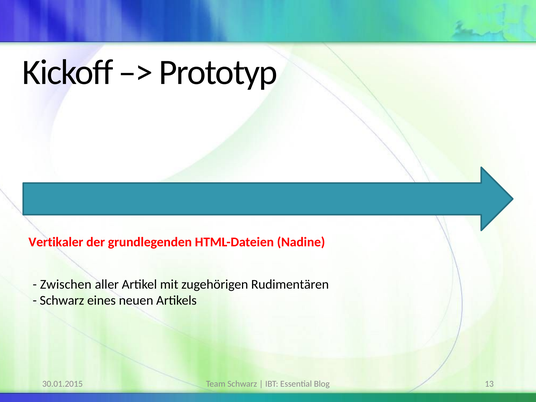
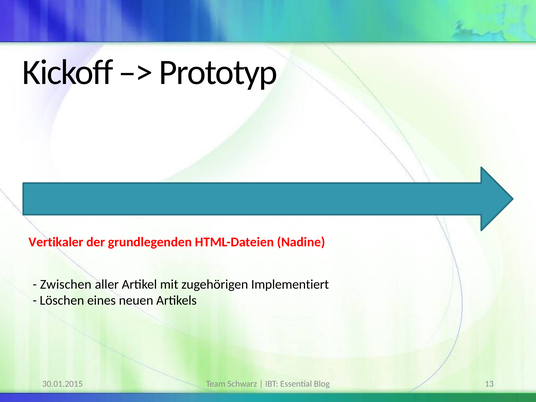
Rudimentären: Rudimentären -> Implementiert (290, 284)
Schwarz: Schwarz -> Löschen (62, 300)
